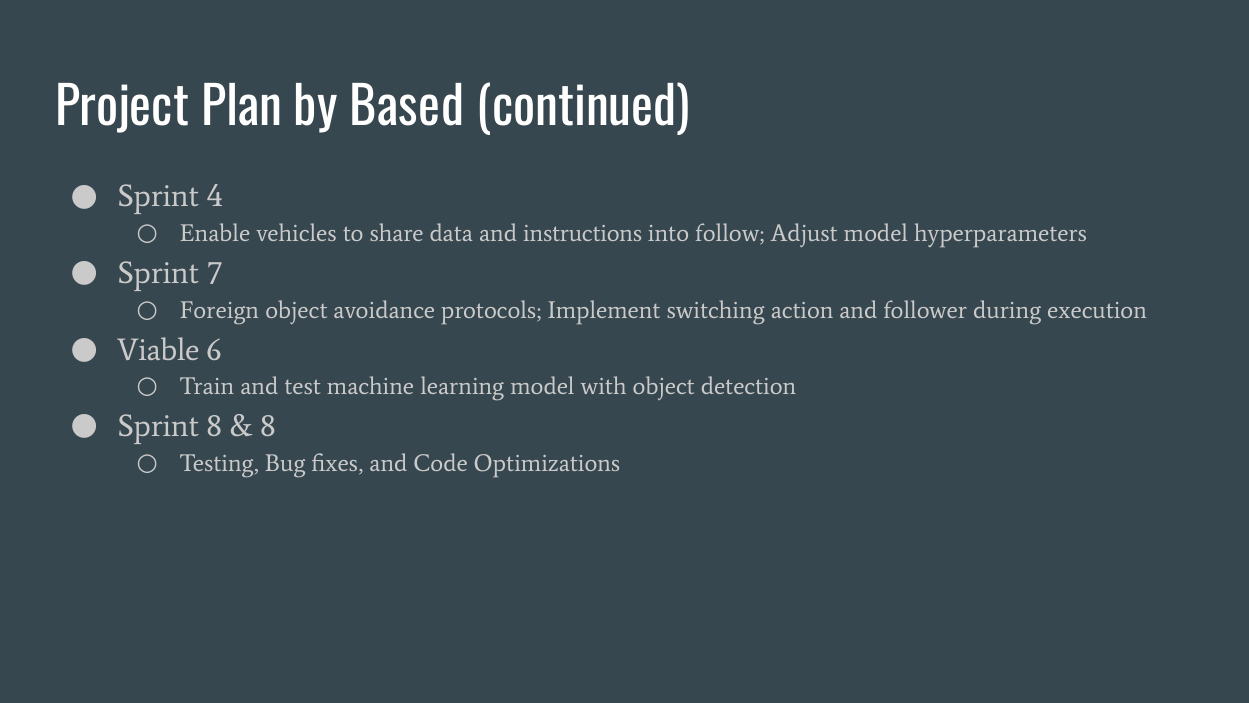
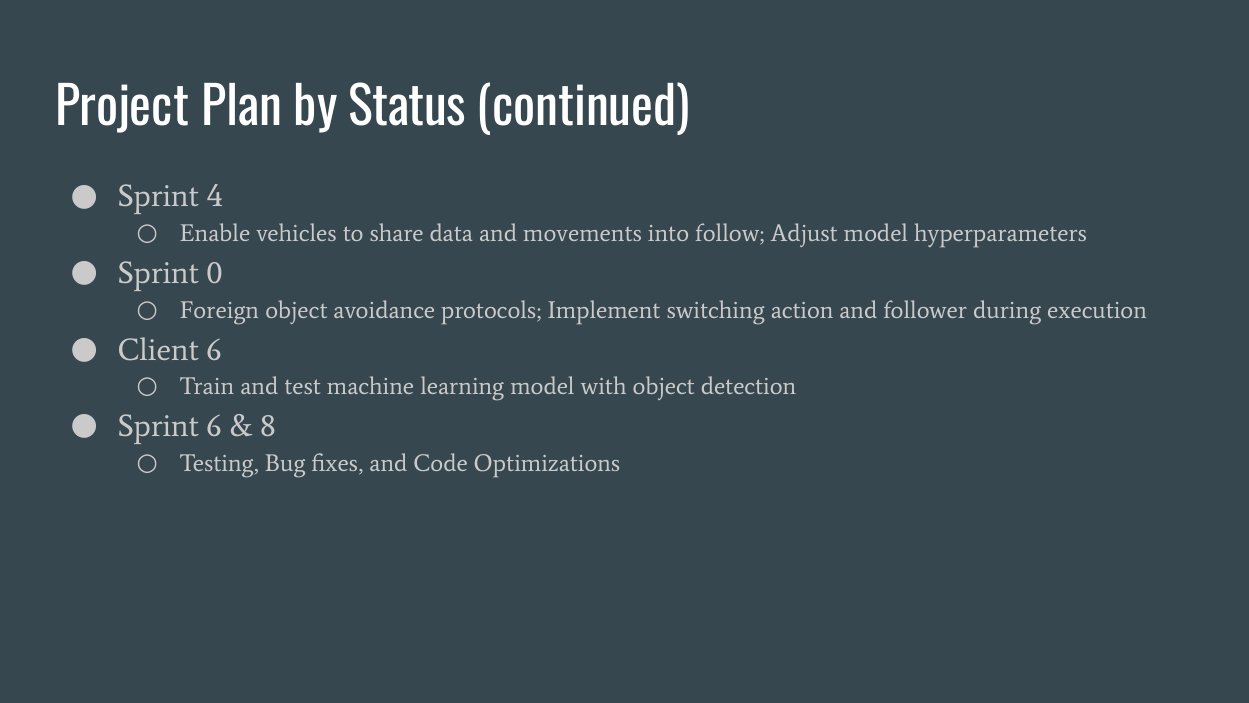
Based: Based -> Status (407, 108)
instructions: instructions -> movements (583, 234)
7: 7 -> 0 (215, 273)
Viable: Viable -> Client (158, 350)
Sprint 8: 8 -> 6 (214, 426)
